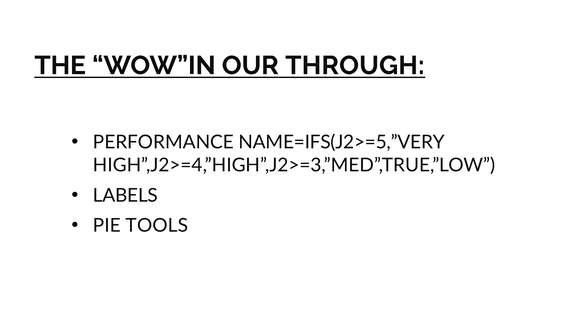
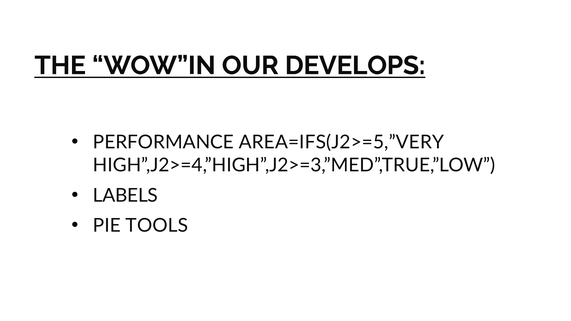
THROUGH: THROUGH -> DEVELOPS (355, 66)
NAME=IFS(J2>=5,”VERY: NAME=IFS(J2>=5,”VERY -> AREA=IFS(J2>=5,”VERY (341, 142)
